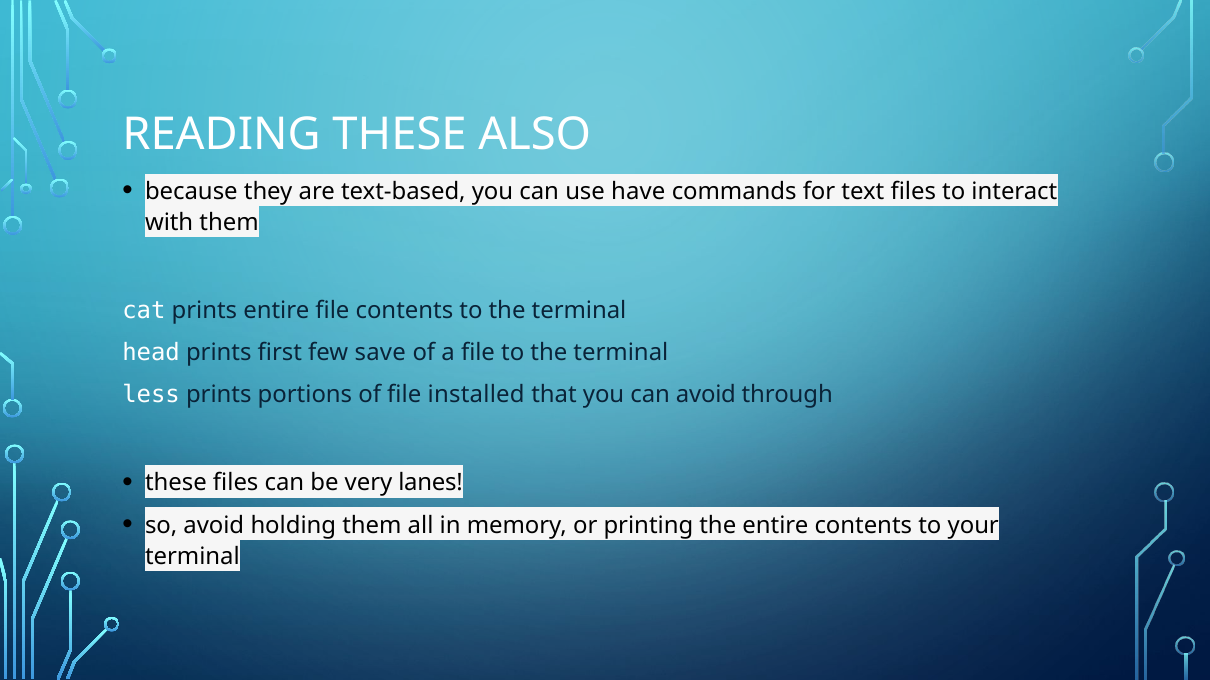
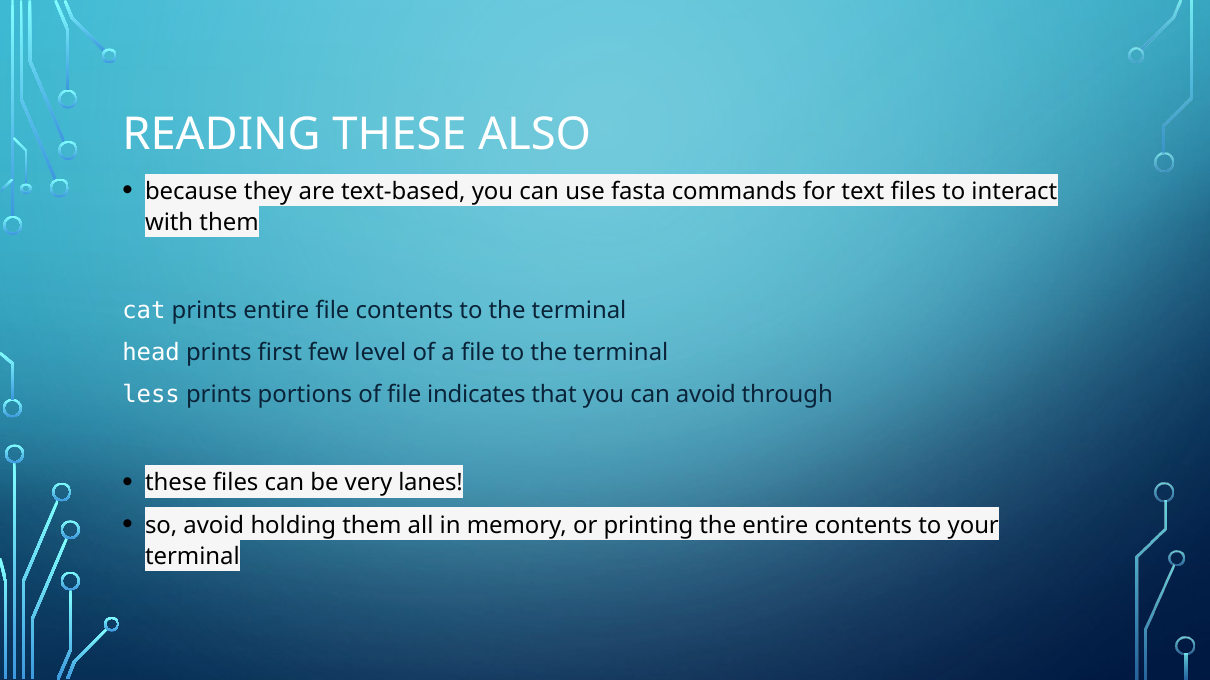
have: have -> fasta (638, 191)
save: save -> level (380, 353)
installed: installed -> indicates (476, 395)
